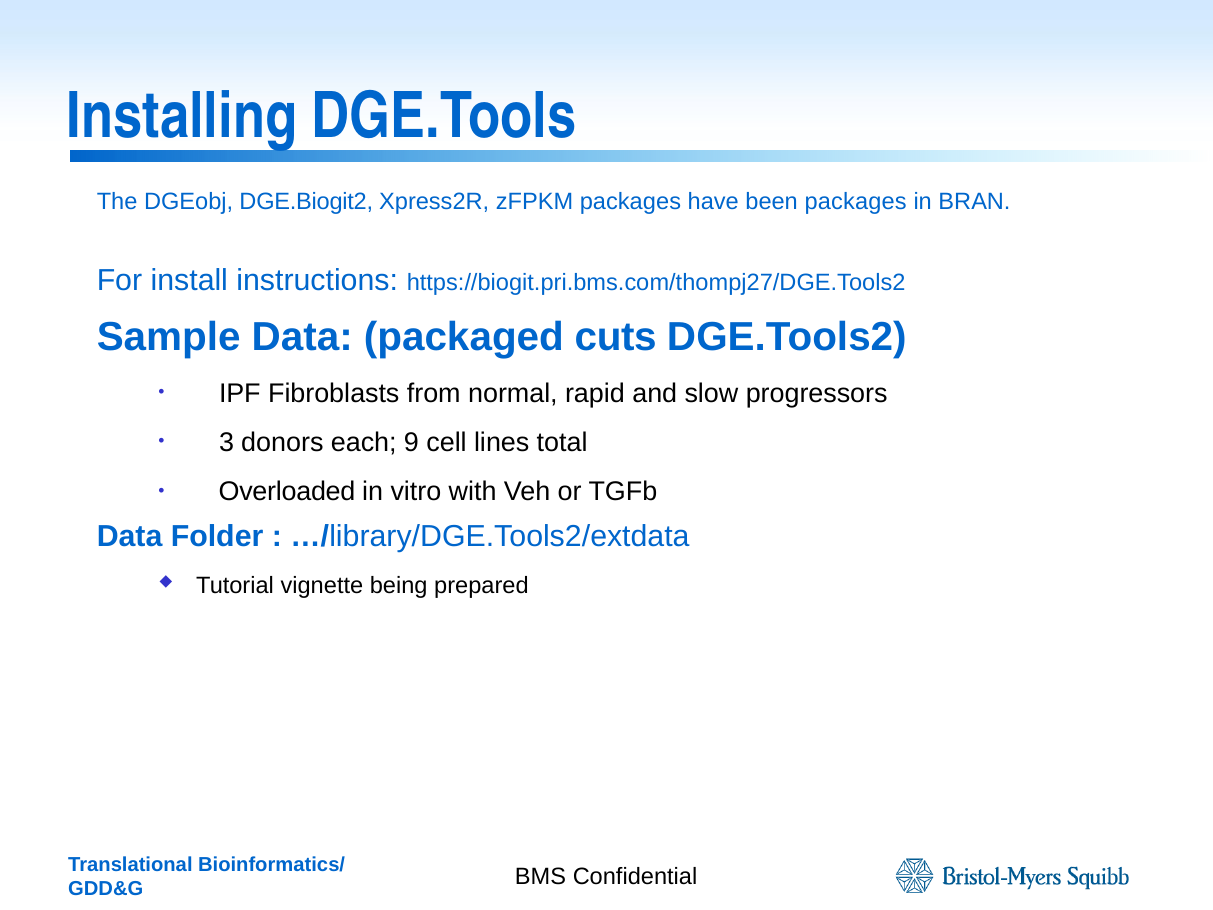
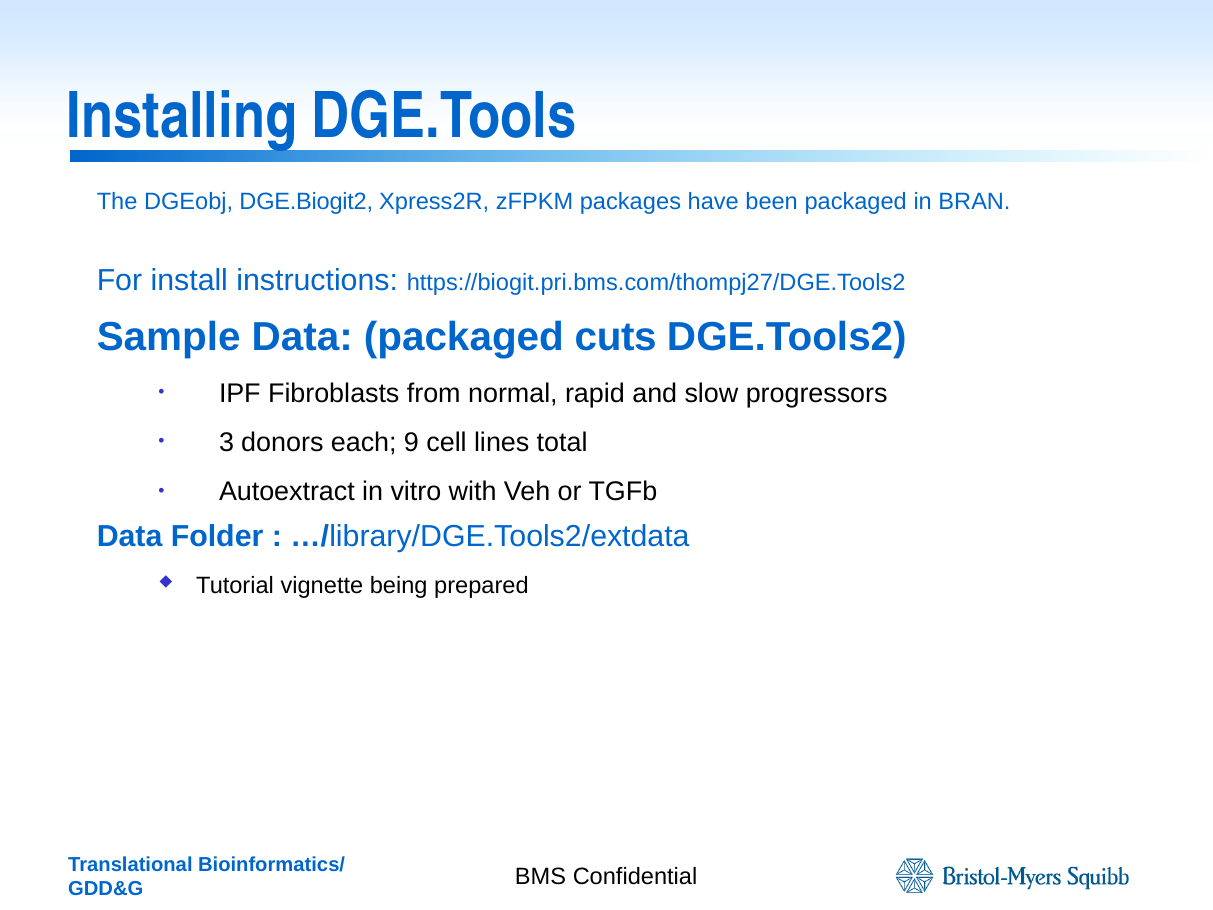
been packages: packages -> packaged (856, 201)
Overloaded: Overloaded -> Autoextract (287, 492)
